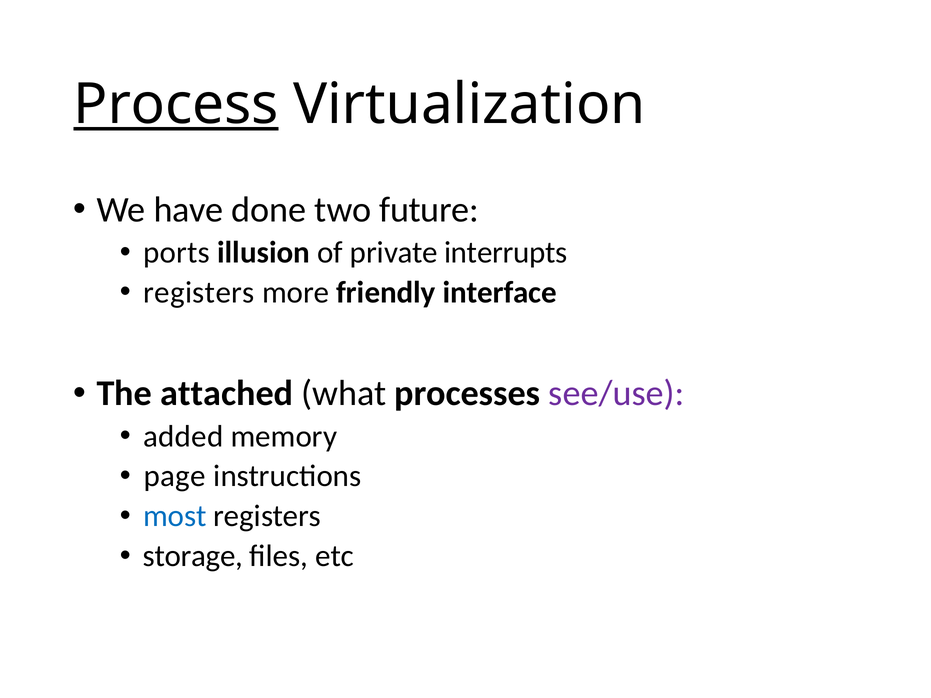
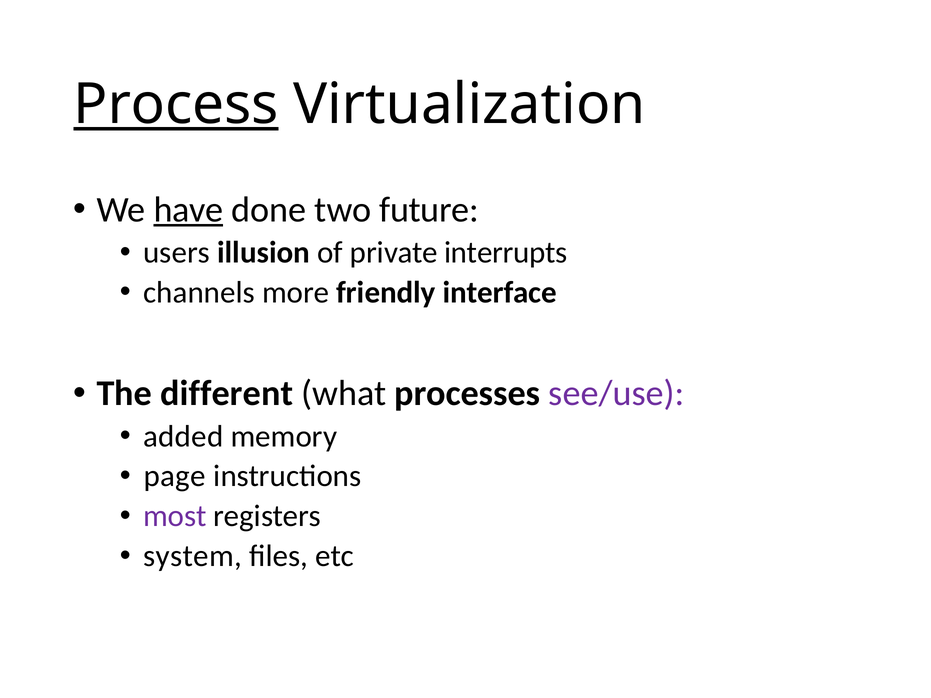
have underline: none -> present (188, 210)
ports: ports -> users (177, 253)
registers: registers -> channels (199, 293)
attached: attached -> different (227, 394)
most colour: blue -> purple (175, 516)
storage: storage -> system (193, 556)
